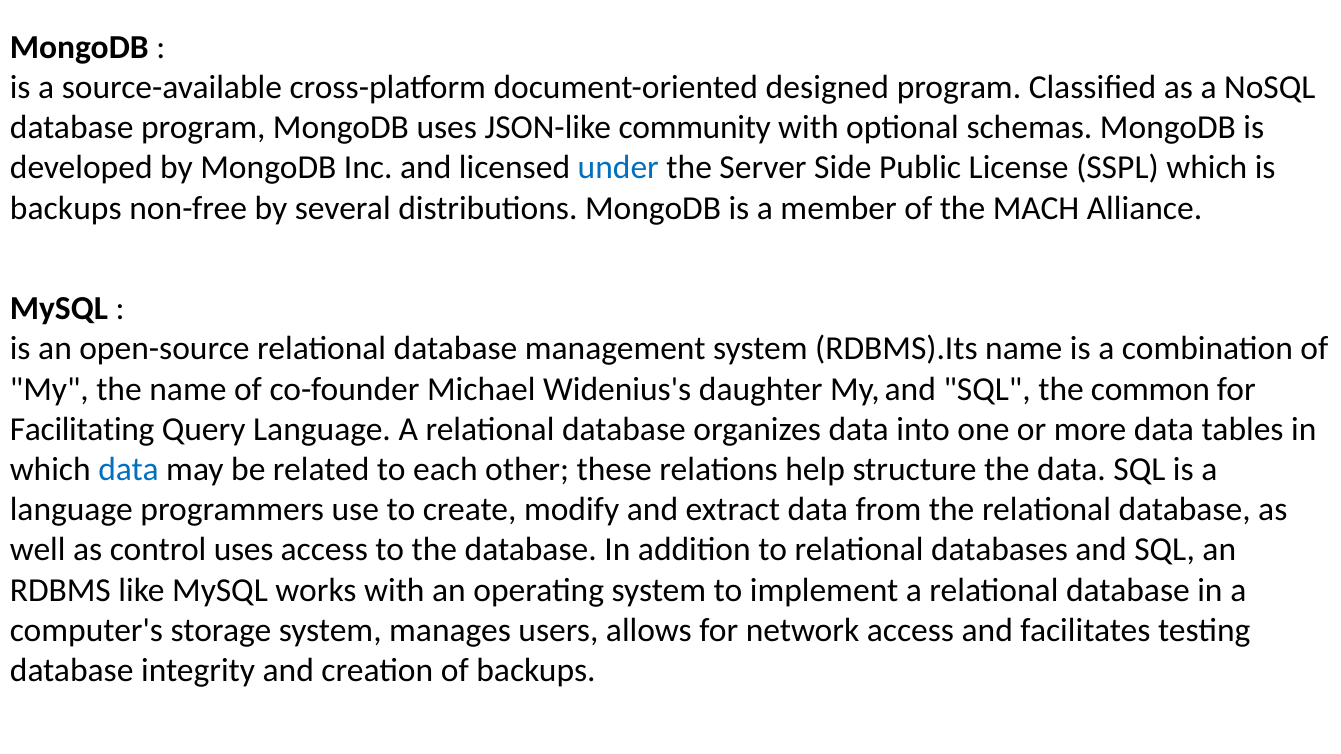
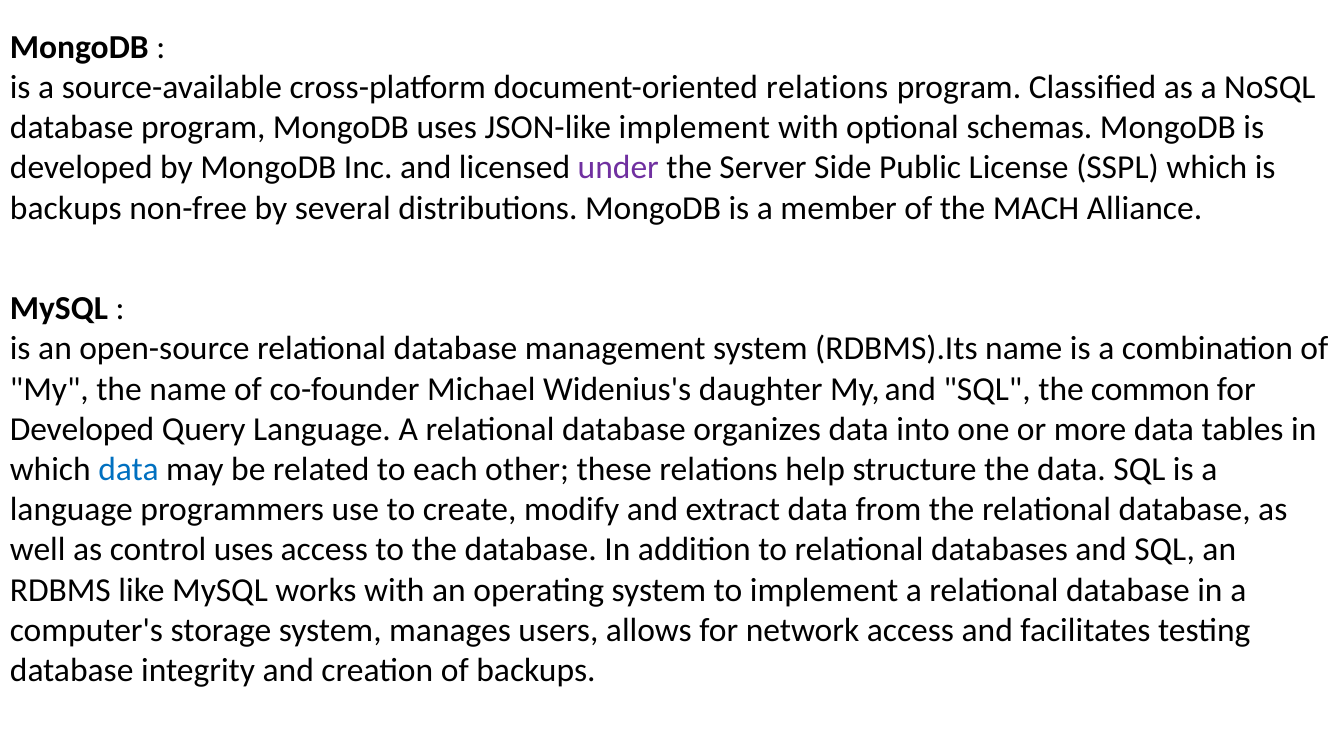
document-oriented designed: designed -> relations (827, 87)
JSON-like community: community -> implement (694, 128)
under colour: blue -> purple (618, 168)
Facilitating: Facilitating -> Developed (82, 429)
